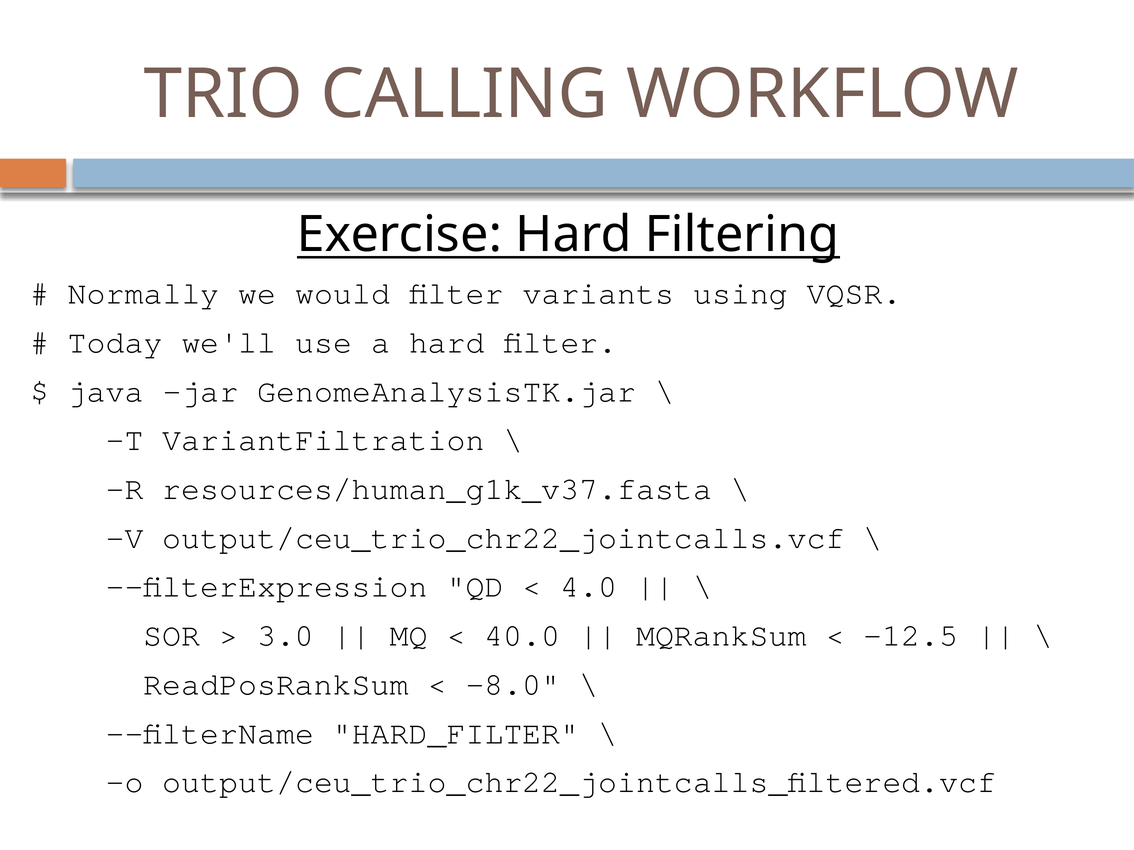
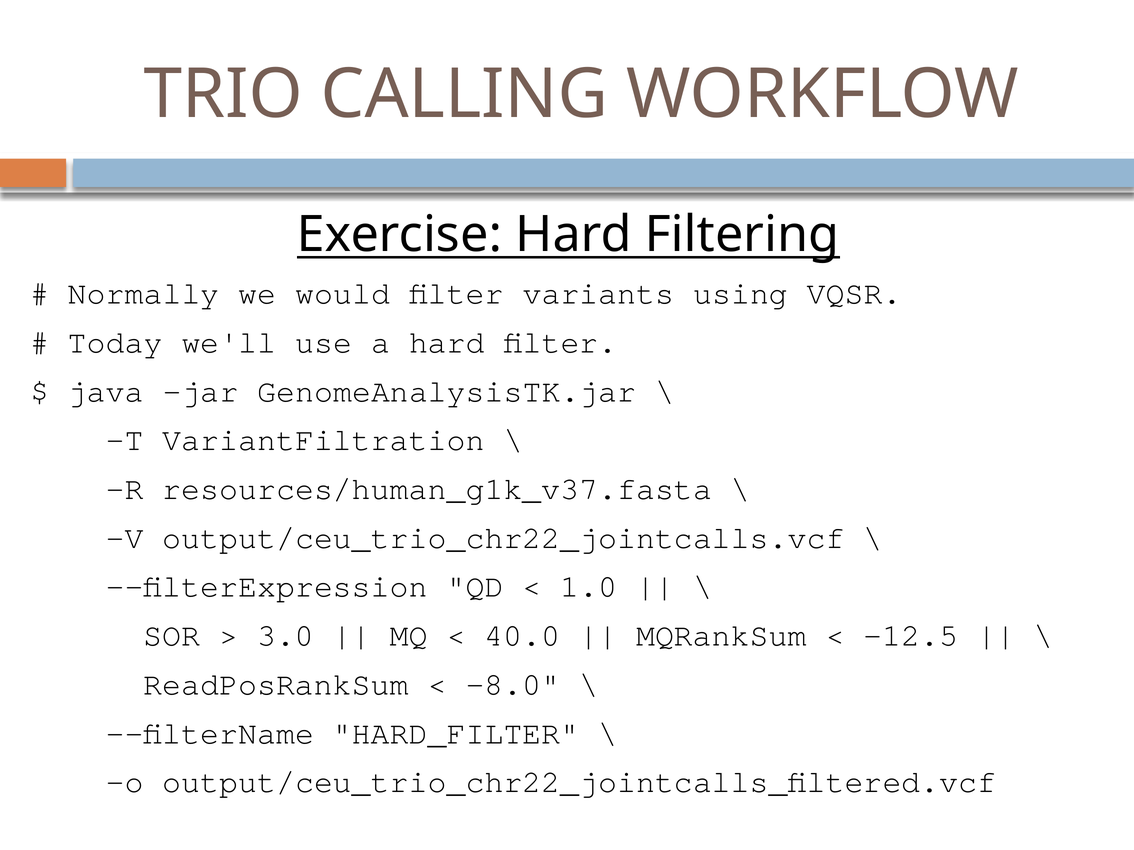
4.0: 4.0 -> 1.0 (589, 587)
